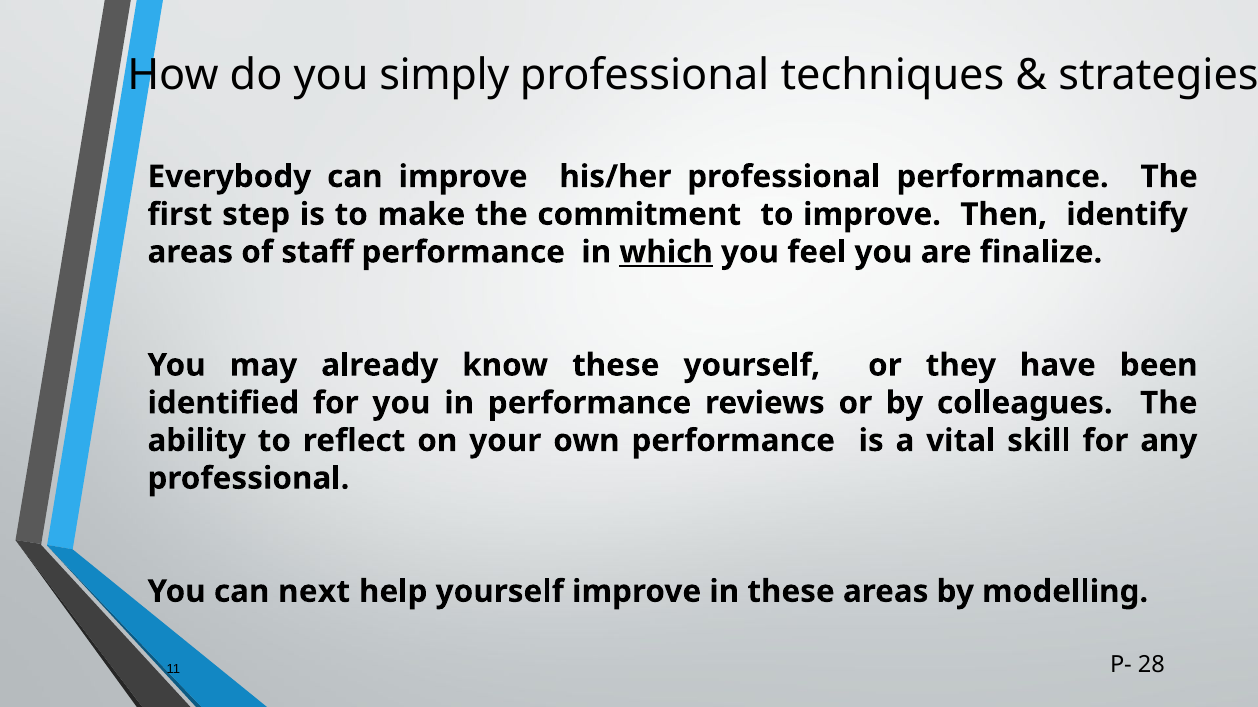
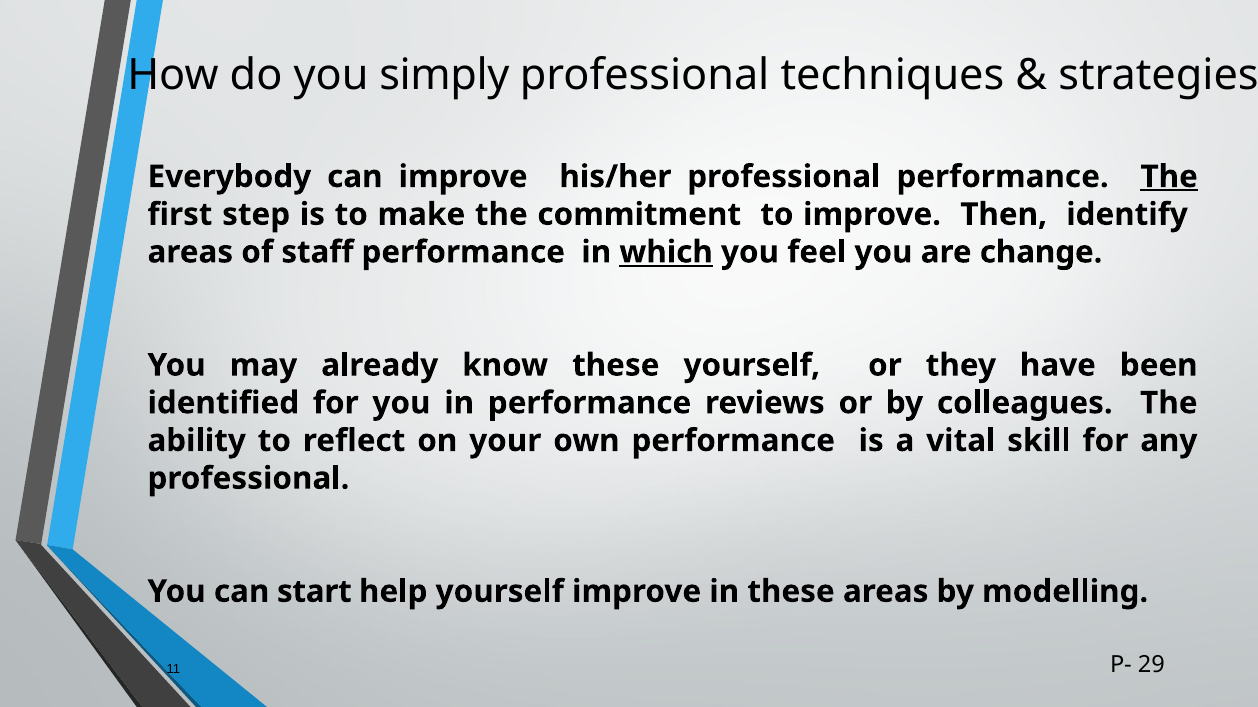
The underline: none -> present (1169, 177)
finalize: finalize -> change (1041, 252)
next: next -> start (314, 592)
28: 28 -> 29 (1151, 665)
